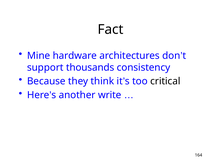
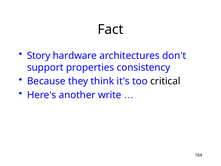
Mine: Mine -> Story (39, 56)
thousands: thousands -> properties (90, 67)
